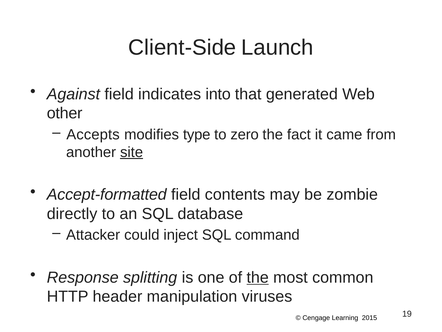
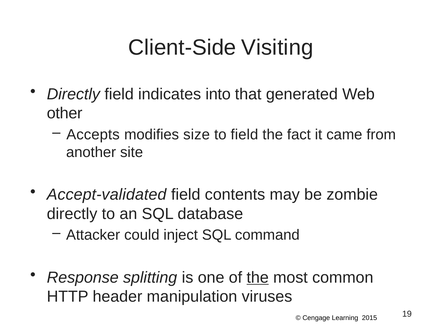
Launch: Launch -> Visiting (277, 48)
Against: Against -> Directly (73, 94)
type: type -> size (197, 134)
to zero: zero -> field (244, 134)
site underline: present -> none (132, 152)
Accept-formatted: Accept-formatted -> Accept-validated (107, 194)
